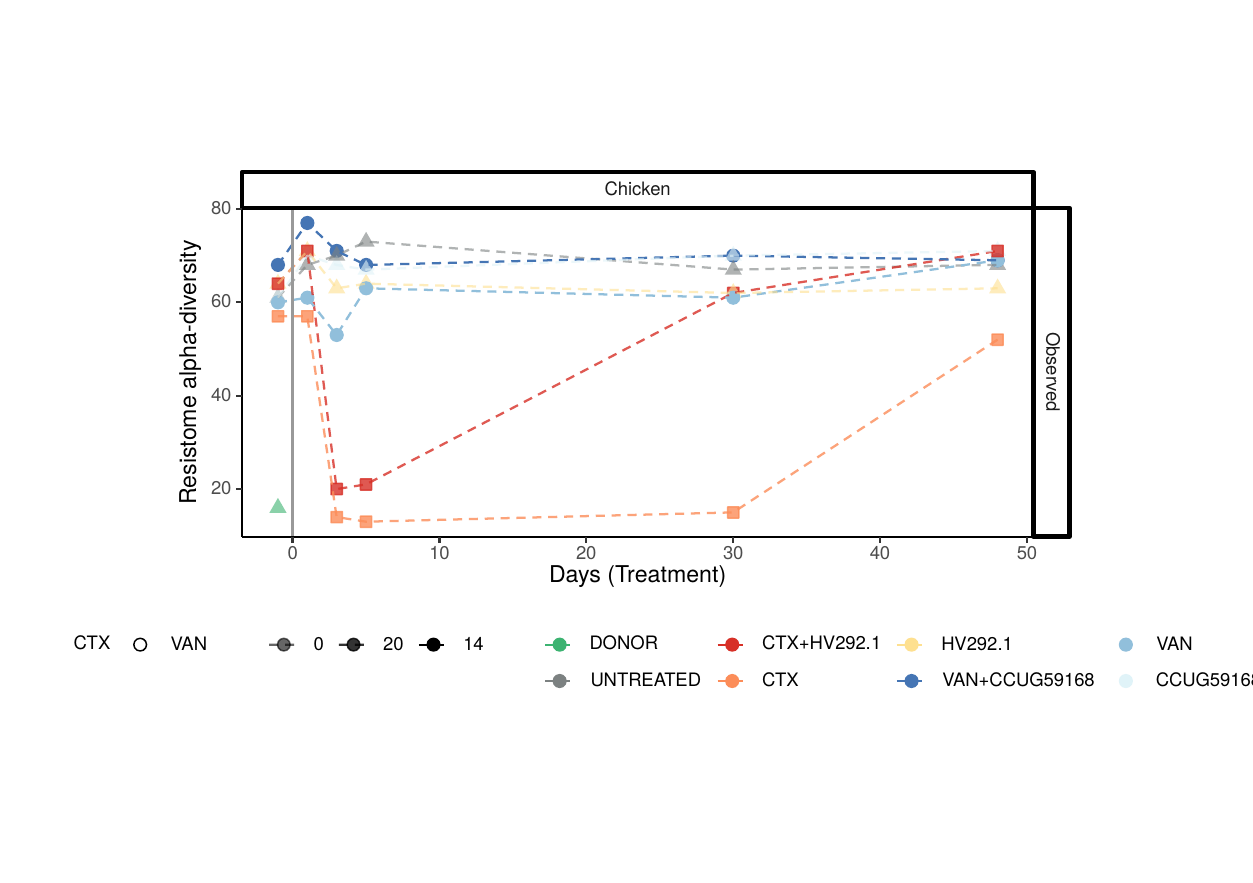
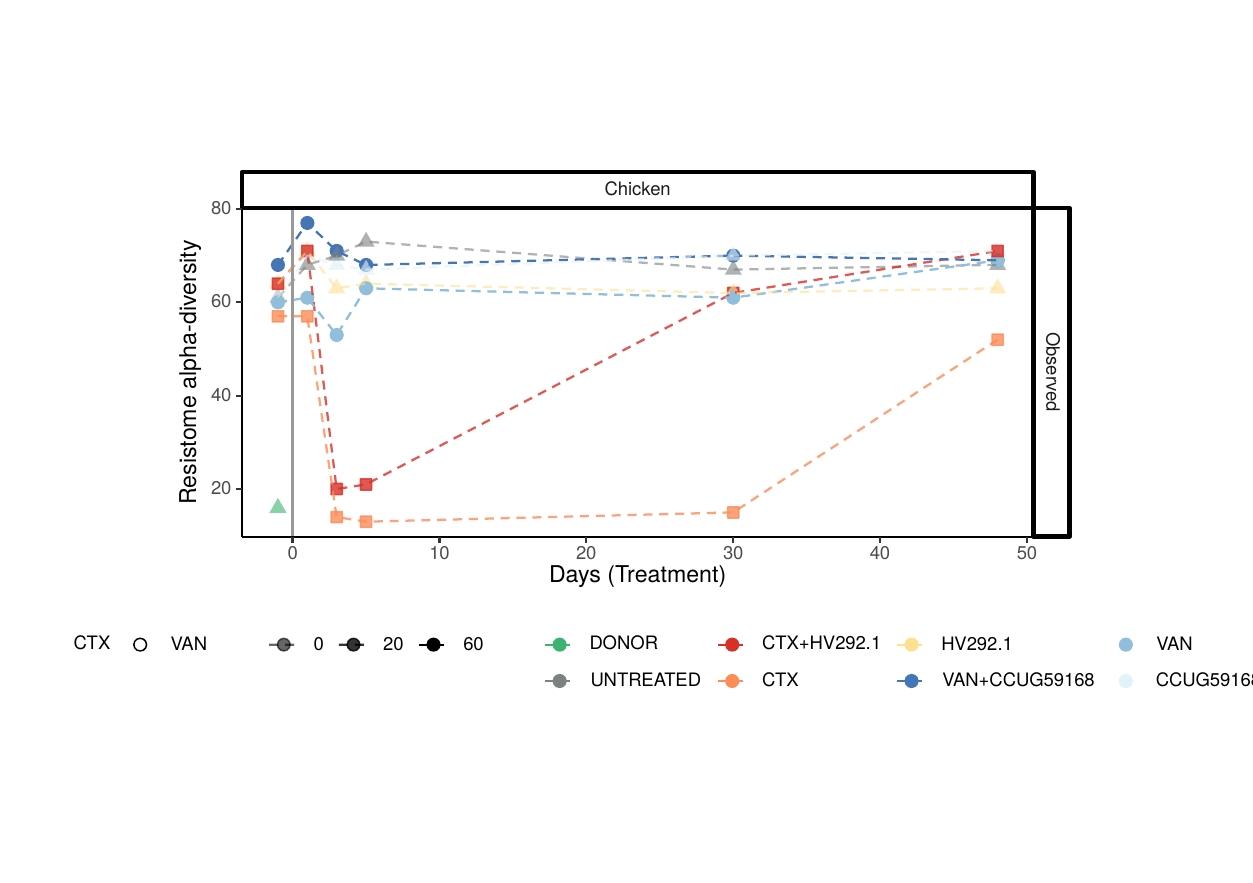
20 14: 14 -> 60 (473, 644)
